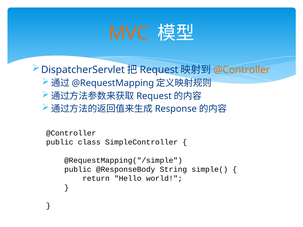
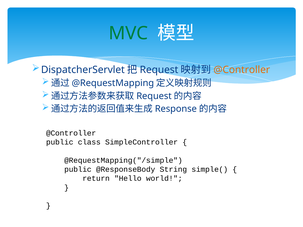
MVC colour: orange -> green (128, 33)
